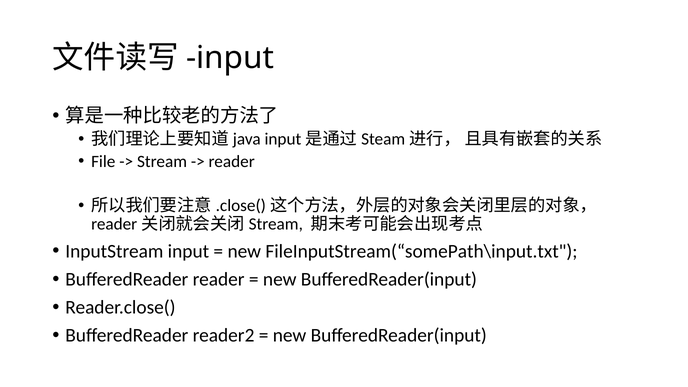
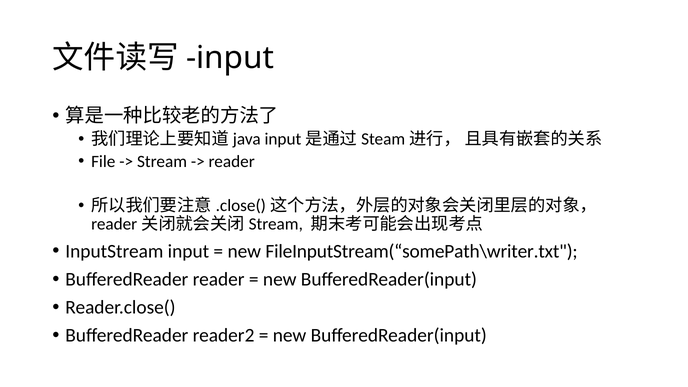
FileInputStream(“somePath\input.txt: FileInputStream(“somePath\input.txt -> FileInputStream(“somePath\writer.txt (422, 251)
